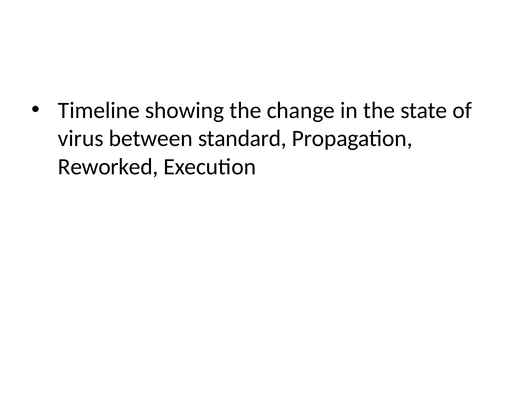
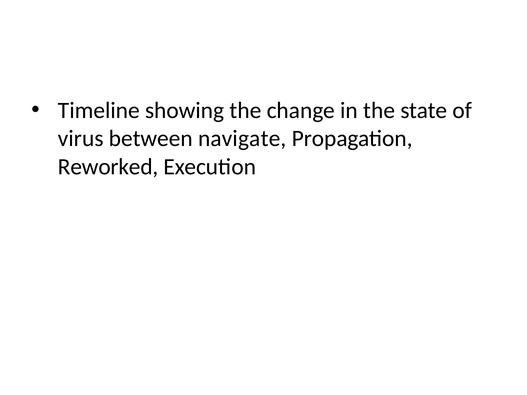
standard: standard -> navigate (242, 139)
